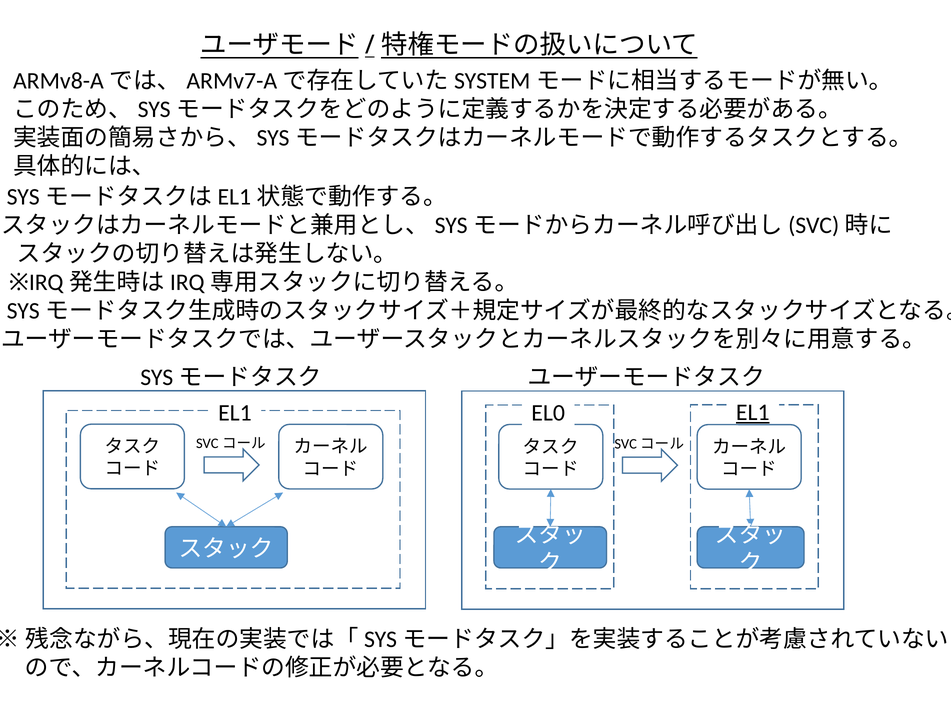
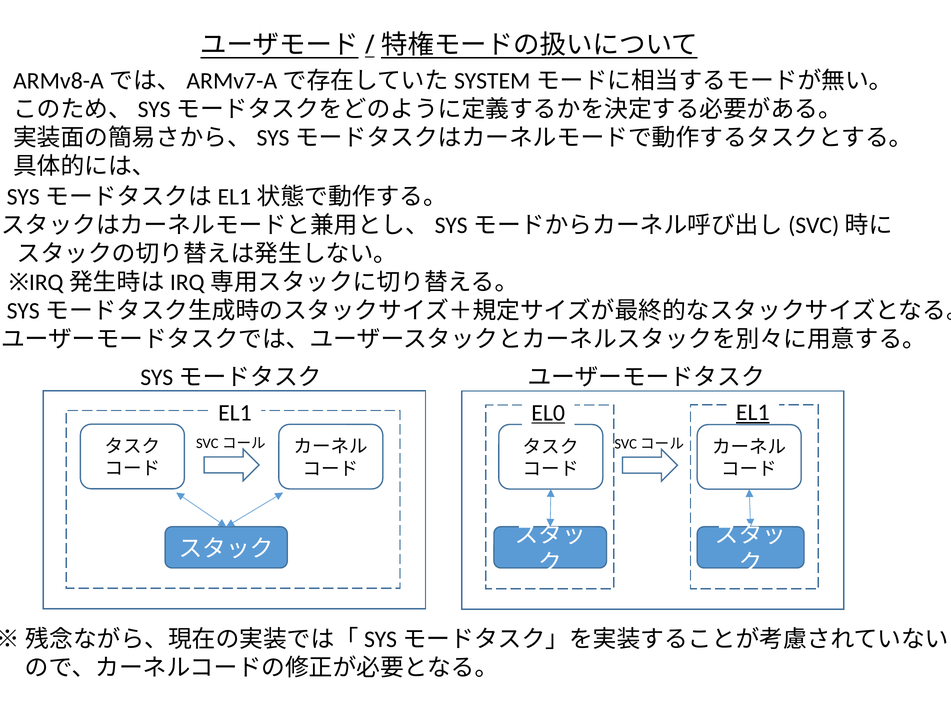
EL0 underline: none -> present (548, 413)
